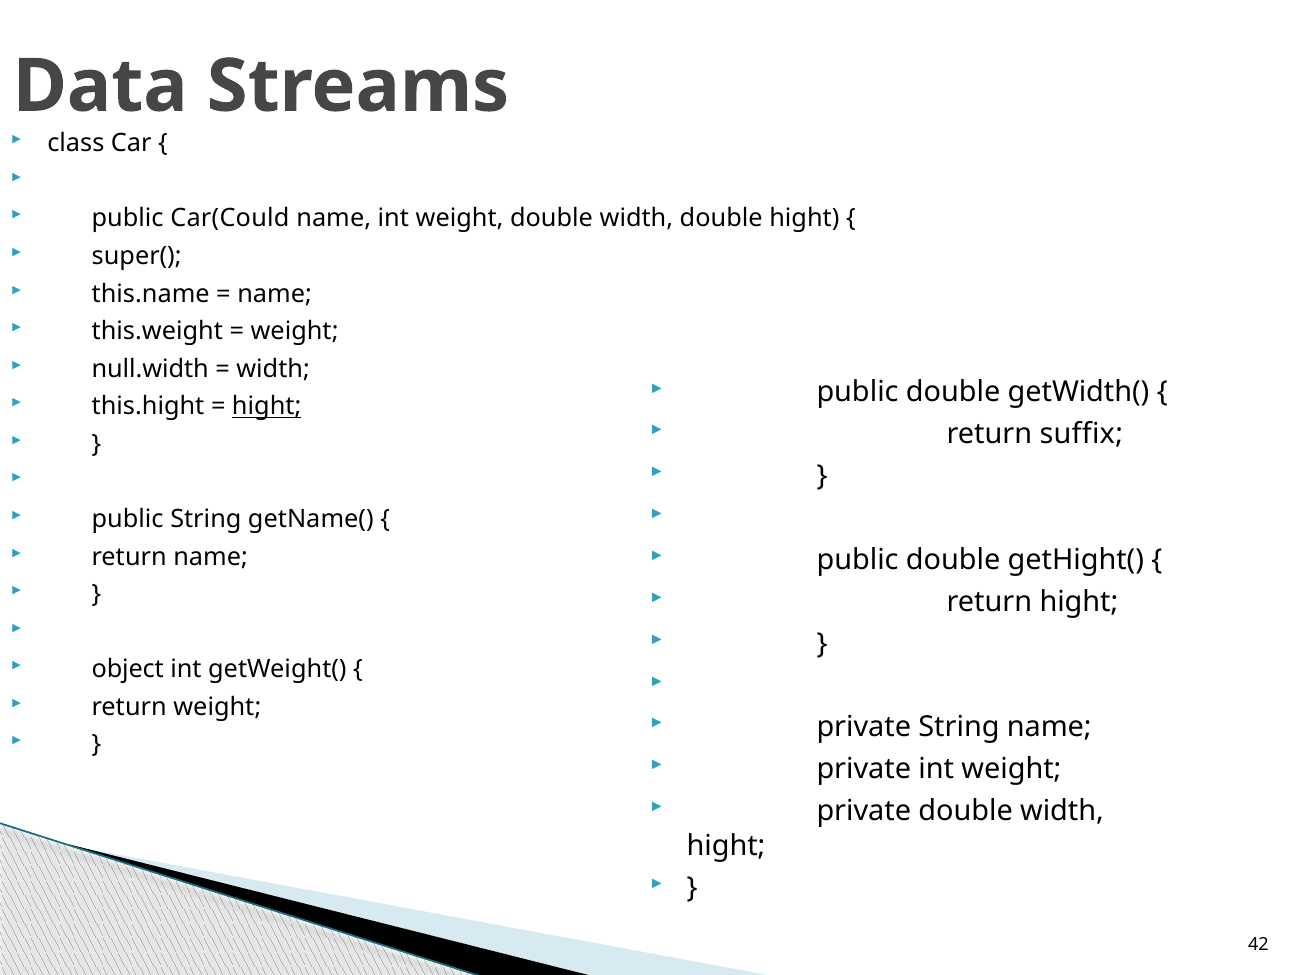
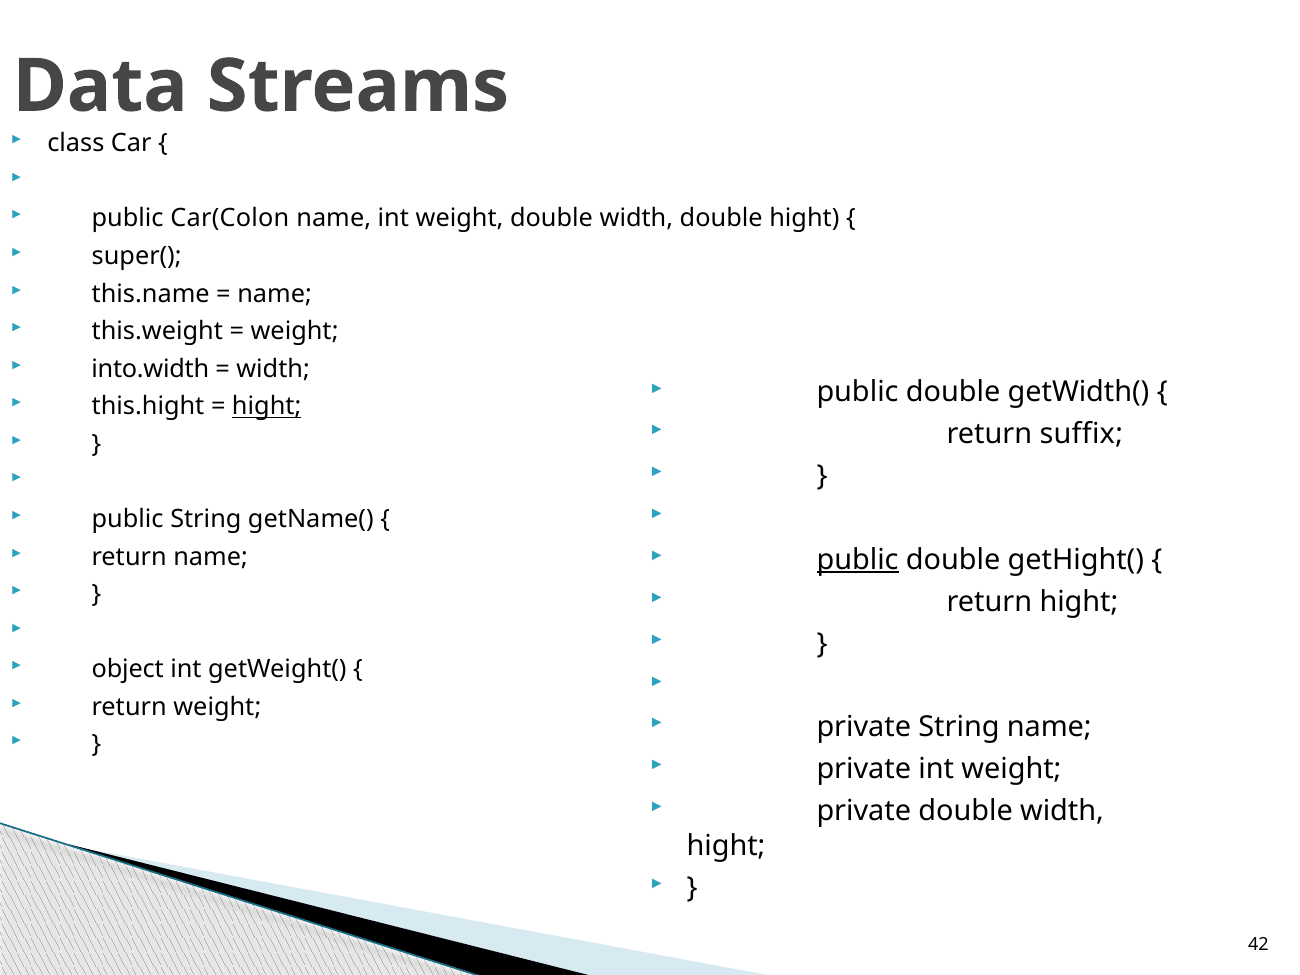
Car(Could: Car(Could -> Car(Colon (230, 219)
null.width: null.width -> into.width (150, 369)
public underline: none -> present (858, 560)
